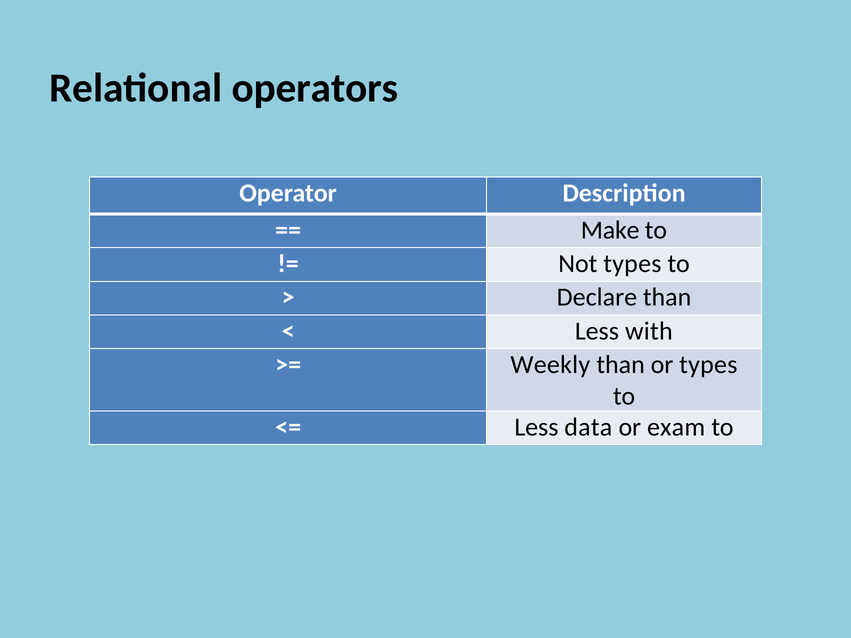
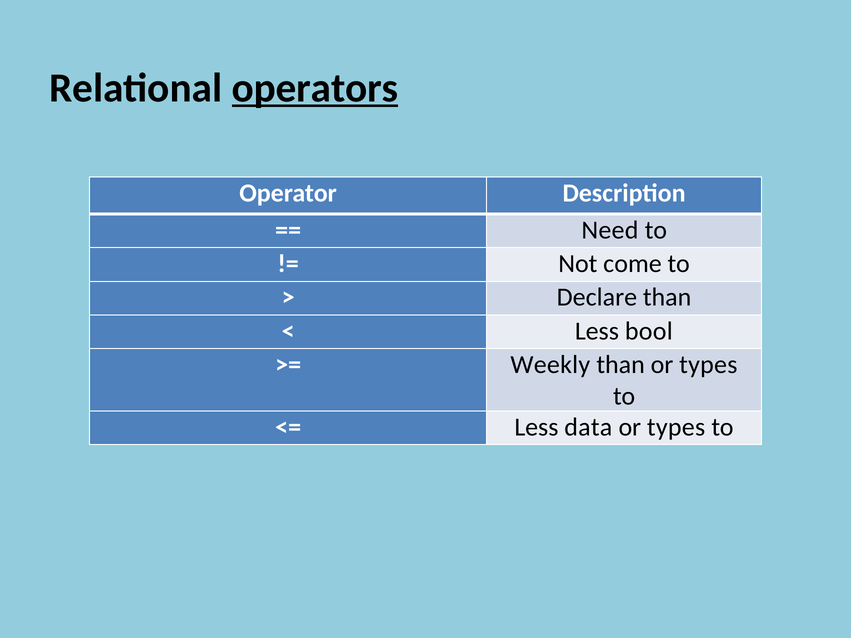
operators underline: none -> present (315, 88)
Make: Make -> Need (610, 230)
Not types: types -> come (632, 264)
with: with -> bool (649, 331)
exam: exam -> types (676, 427)
